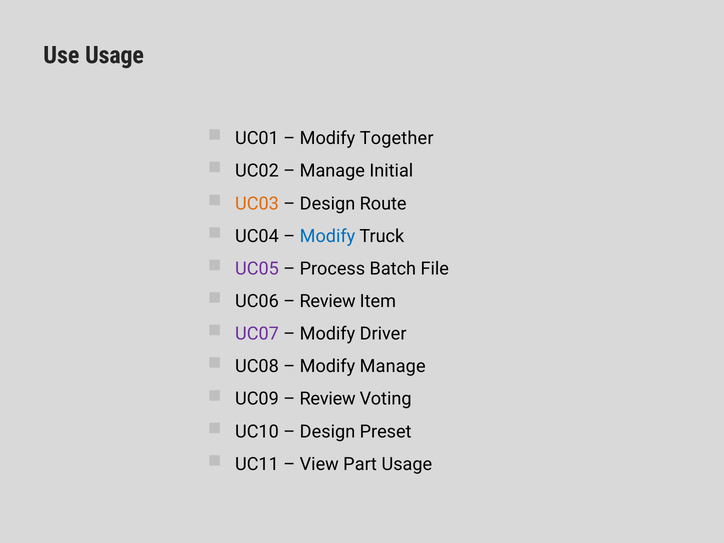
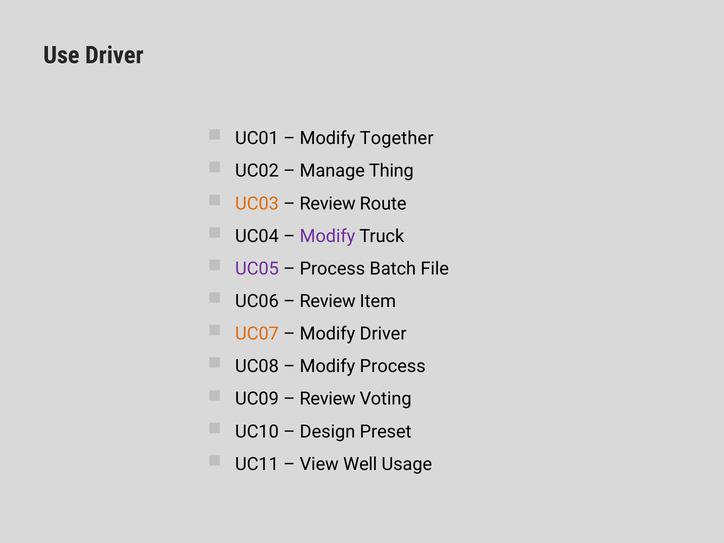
Use Usage: Usage -> Driver (114, 55)
Initial: Initial -> Thing (391, 171)
Design: Design -> Review (328, 204)
Modify colour: blue -> purple (328, 236)
UC07 colour: purple -> orange (257, 334)
Modify Manage: Manage -> Process (393, 366)
Part: Part -> Well (360, 464)
